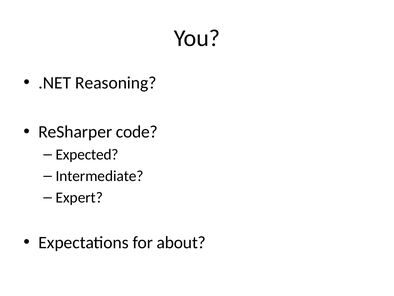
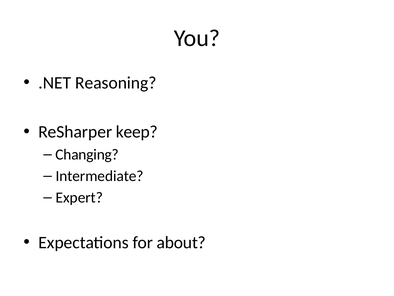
code: code -> keep (137, 132)
Expected: Expected -> Changing (87, 154)
